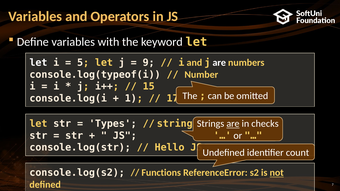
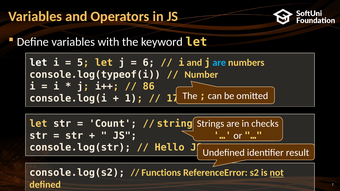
9: 9 -> 6 (149, 63)
are colour: white -> light blue (219, 63)
15: 15 -> 86 (149, 87)
Types: Types -> Count (113, 124)
are underline: present -> none (233, 124)
count: count -> result (298, 153)
